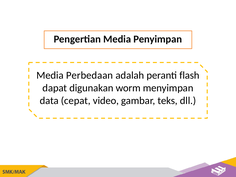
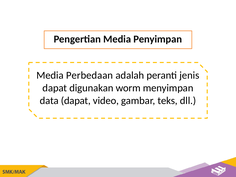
flash: flash -> jenis (189, 75)
data cepat: cepat -> dapat (76, 101)
